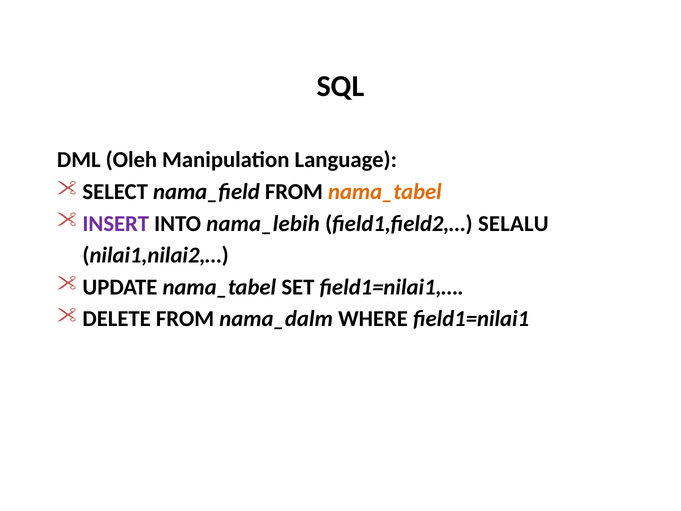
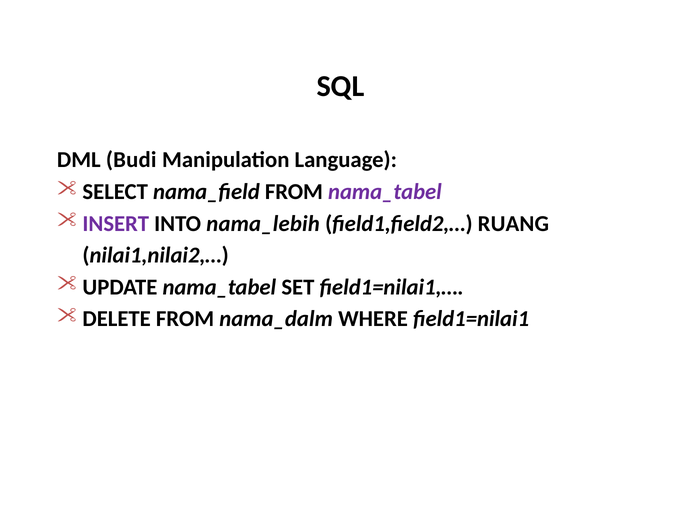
Oleh: Oleh -> Budi (131, 160)
nama_tabel colour: orange -> purple (385, 192)
SELALU: SELALU -> RUANG (513, 223)
